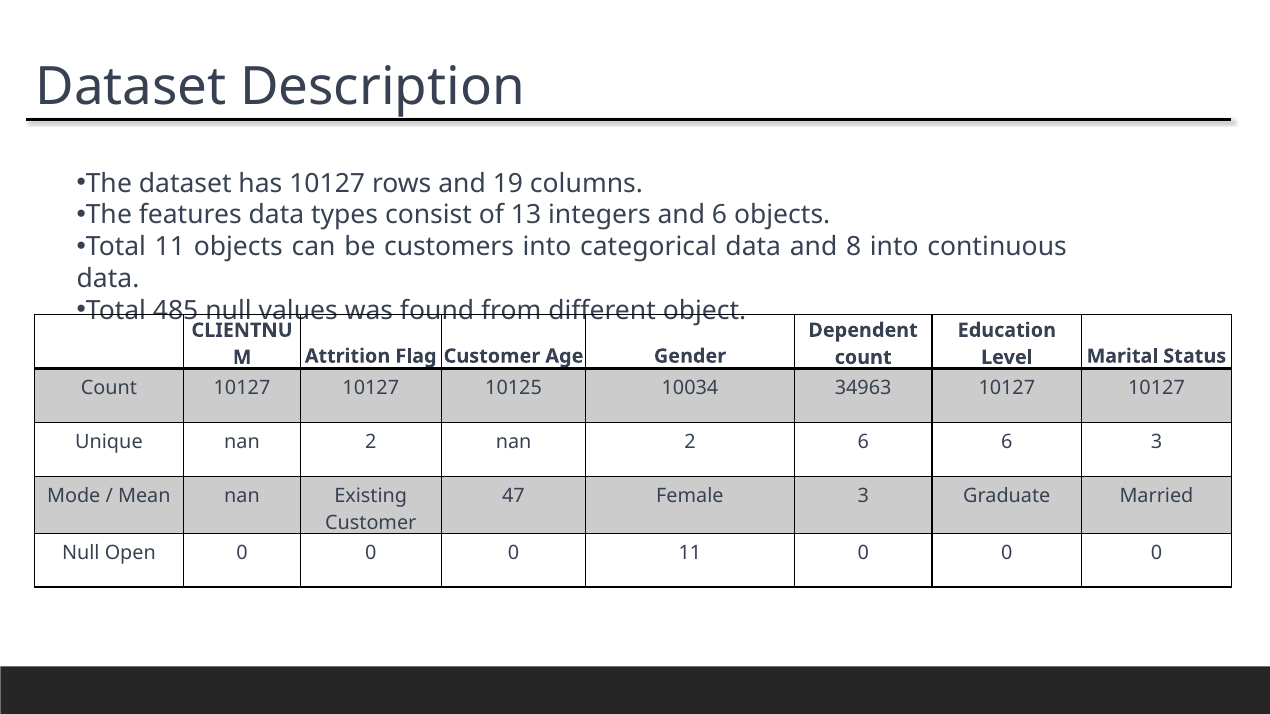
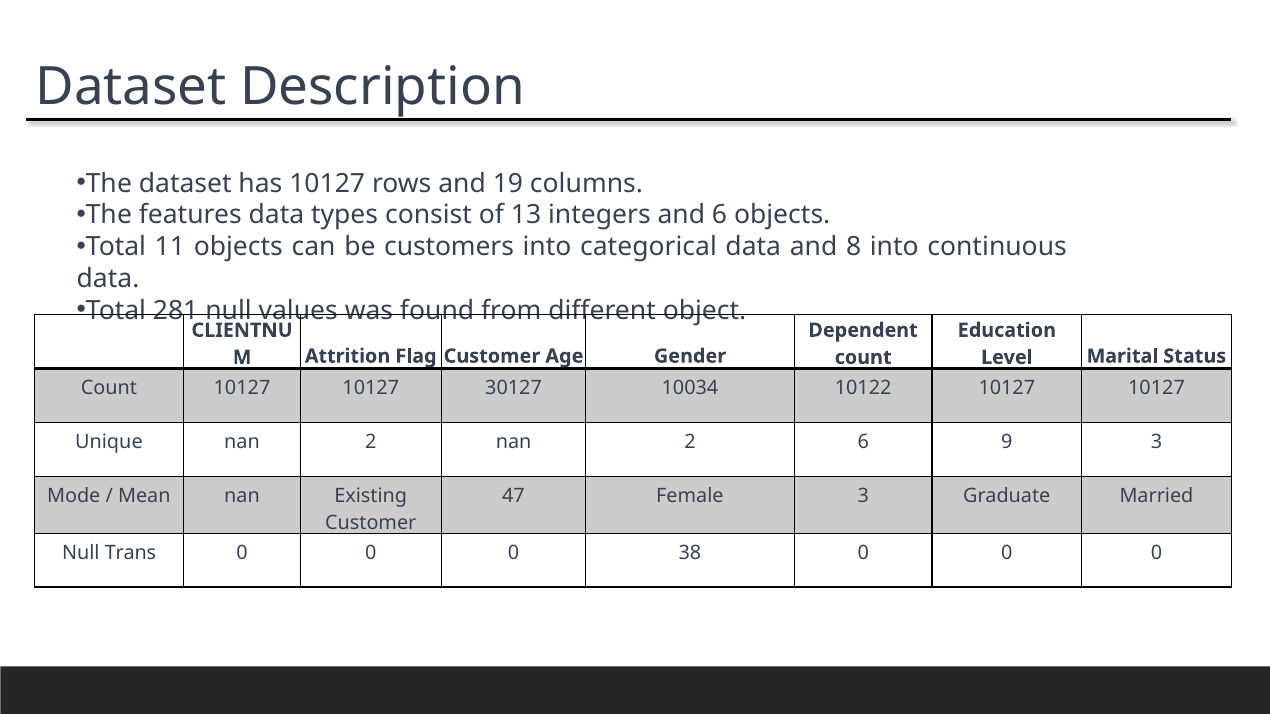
485: 485 -> 281 (176, 311)
10125: 10125 -> 30127 (514, 388)
34963: 34963 -> 10122 (863, 388)
6 6: 6 -> 9 (1007, 442)
Open: Open -> Trans (130, 553)
0 11: 11 -> 38 (690, 553)
